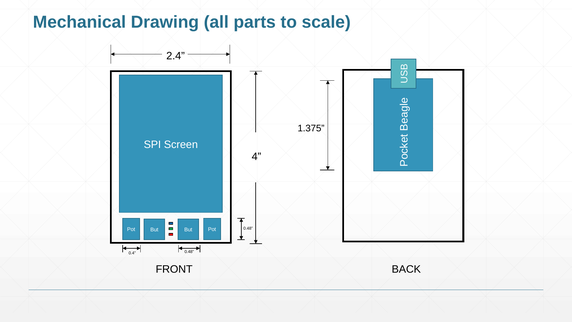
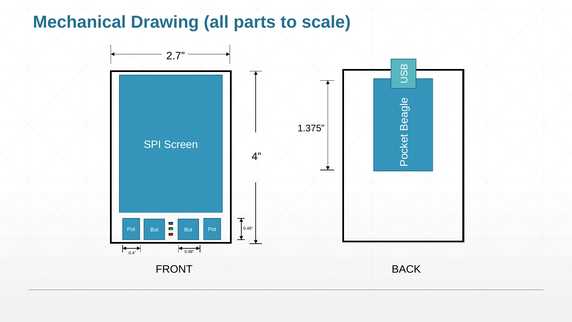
2.4: 2.4 -> 2.7 (176, 56)
